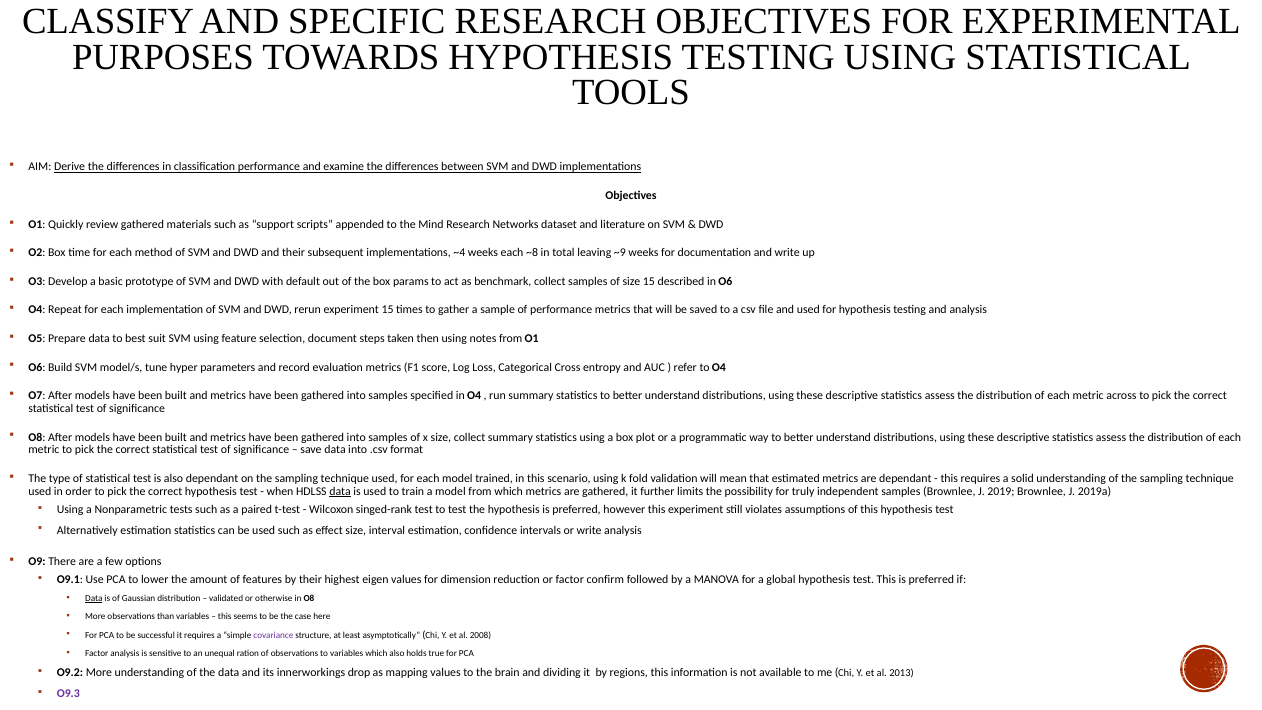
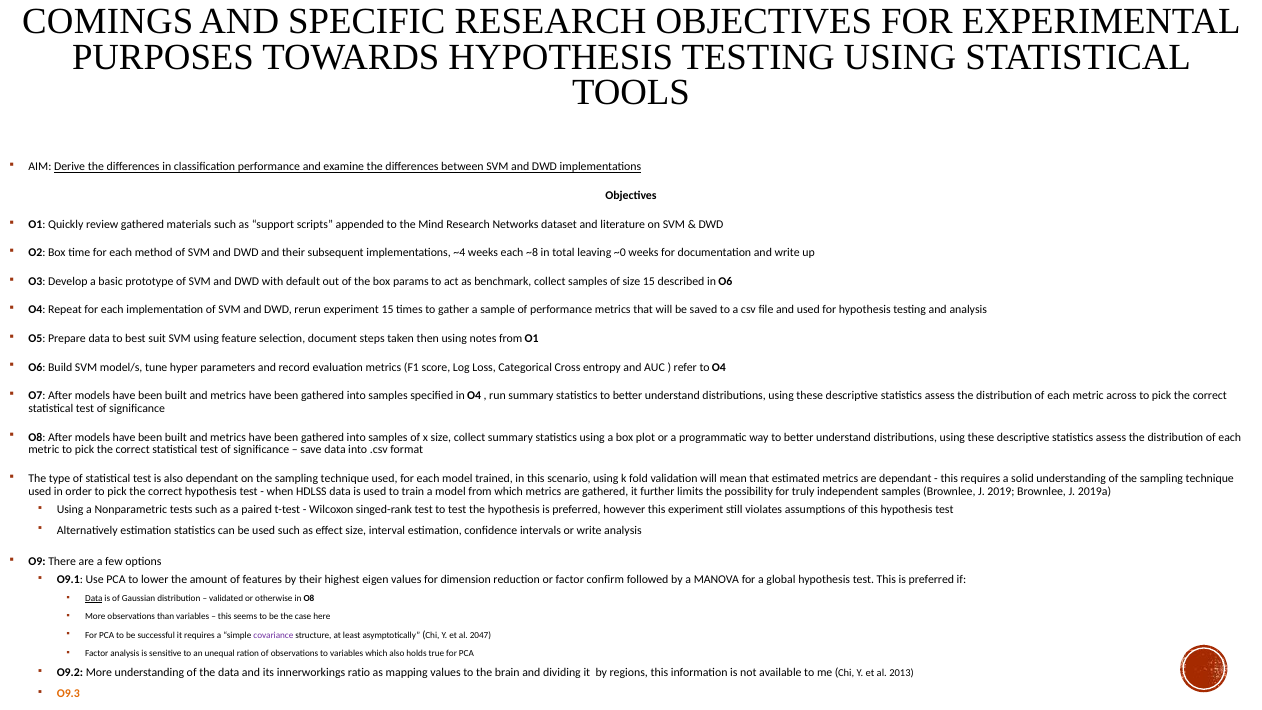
CLASSIFY: CLASSIFY -> COMINGS (108, 21)
~9: ~9 -> ~0 (620, 253)
data underline: present -> none (340, 491)
2008: 2008 -> 2047 (480, 635)
drop: drop -> ratio (359, 673)
O9.3 colour: purple -> orange (68, 694)
